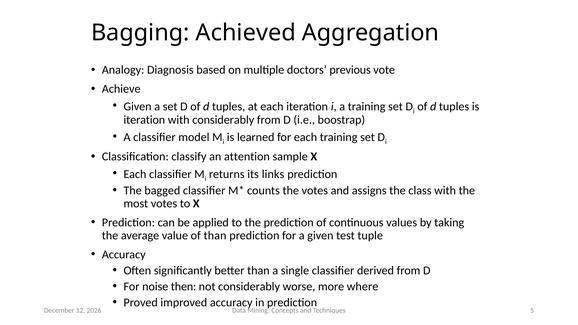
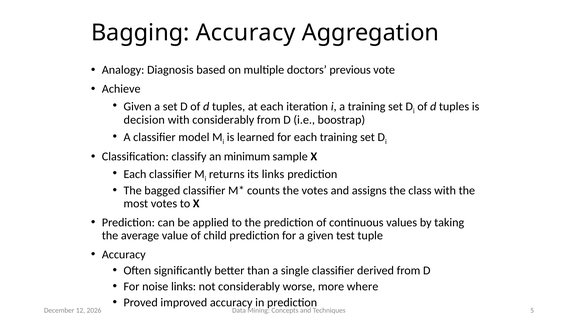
Bagging Achieved: Achieved -> Accuracy (246, 33)
iteration: iteration -> decision (144, 120)
attention: attention -> minimum (247, 157)
of than: than -> child (215, 236)
noise then: then -> links (184, 287)
